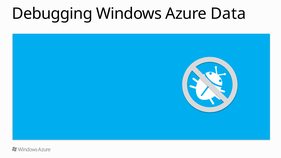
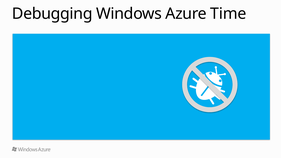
Data: Data -> Time (228, 14)
